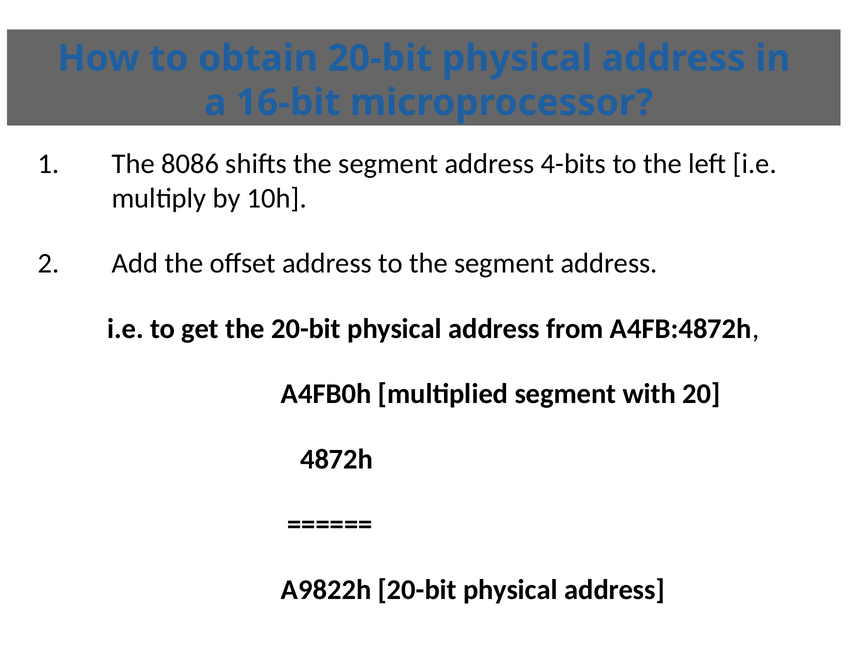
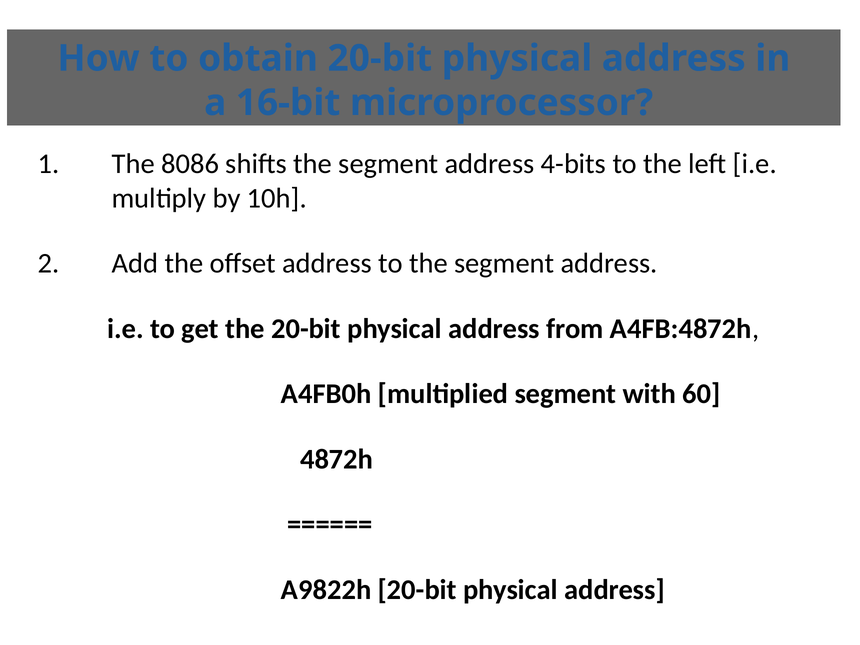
20: 20 -> 60 (702, 394)
